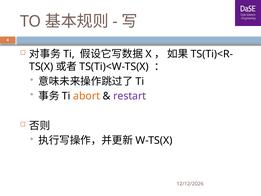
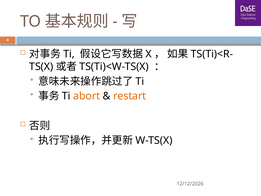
restart colour: purple -> orange (130, 96)
